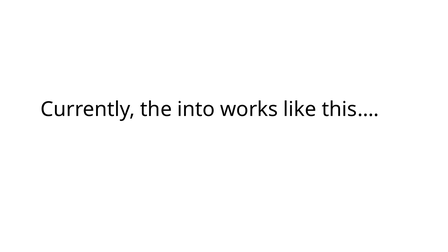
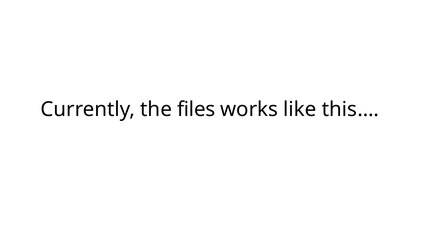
into: into -> files (196, 109)
